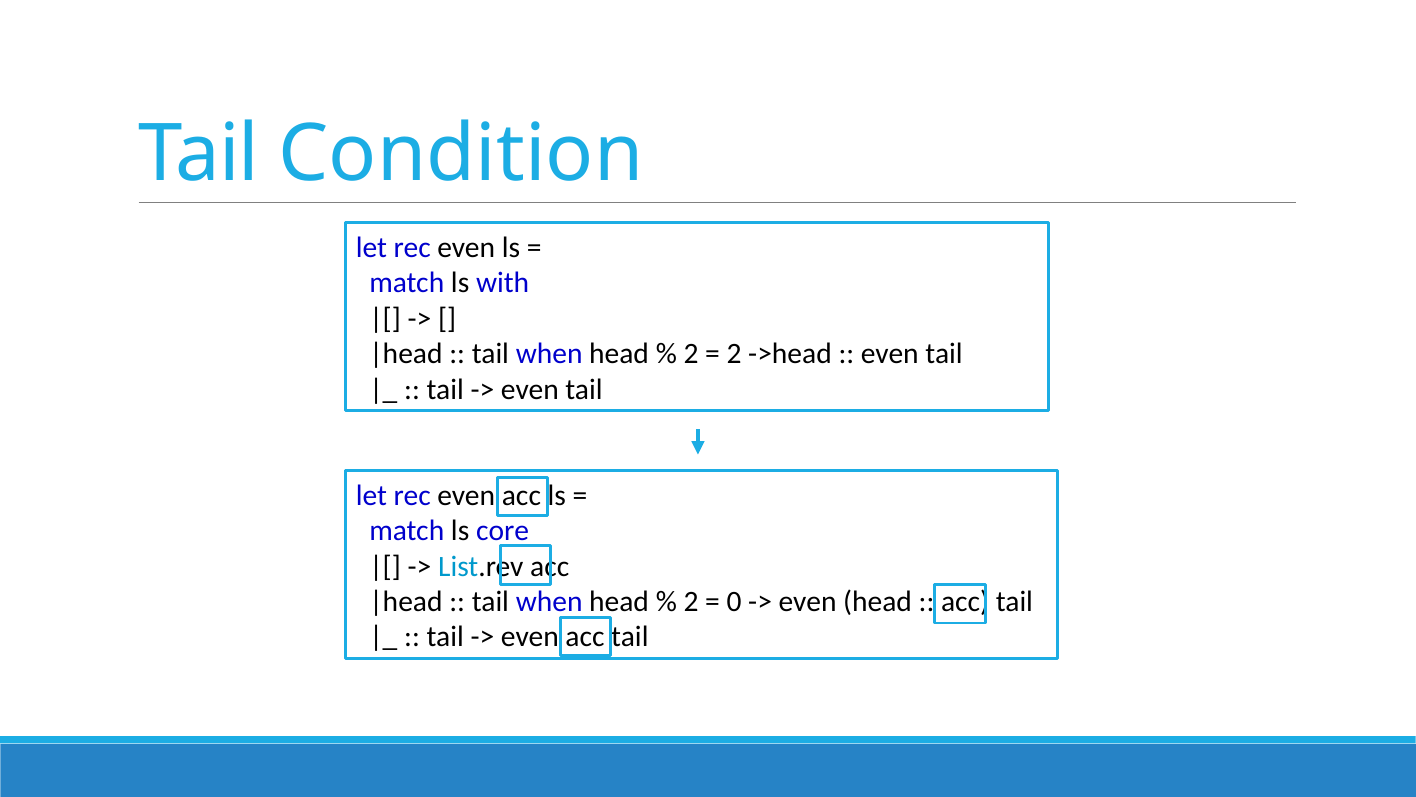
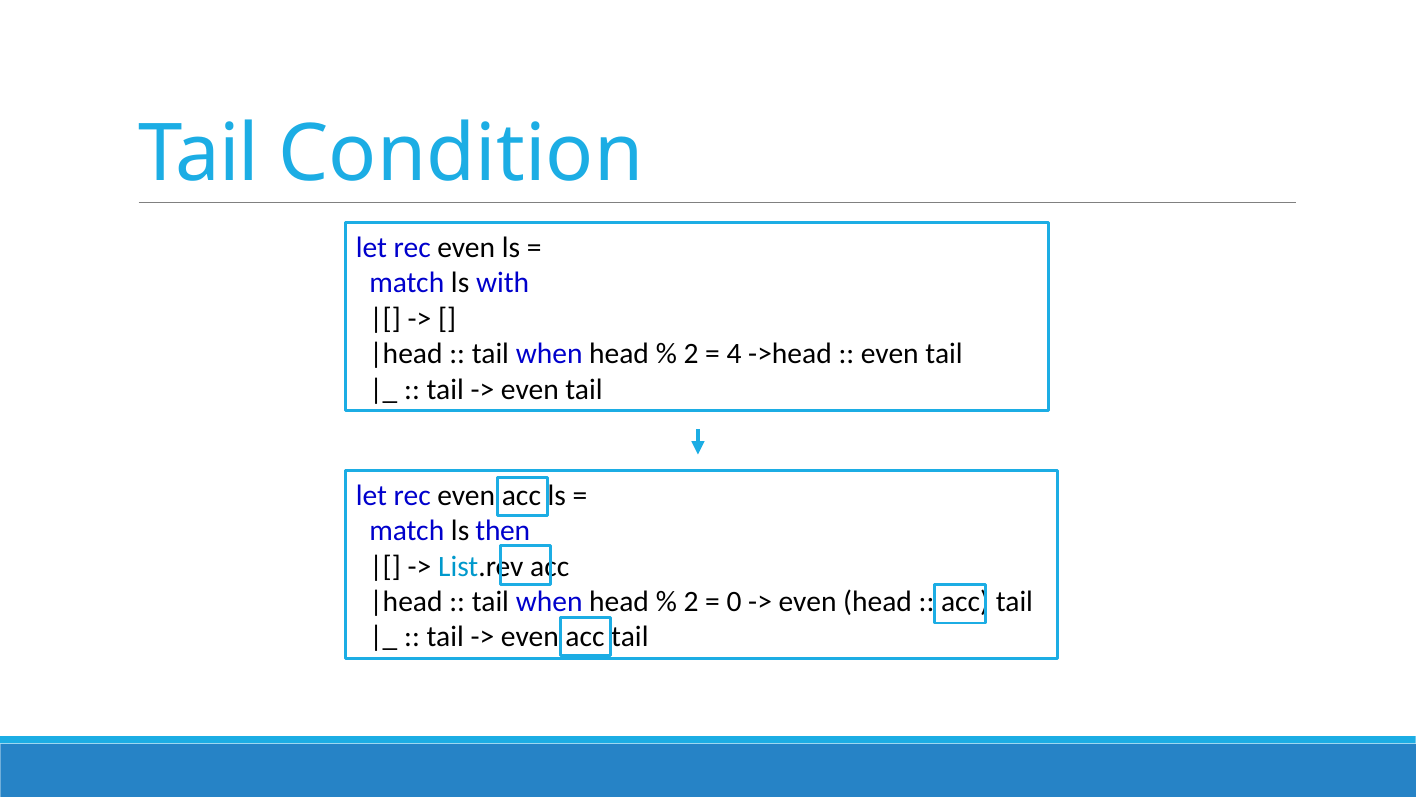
2: 2 -> 4 (734, 354)
core: core -> then (503, 531)
